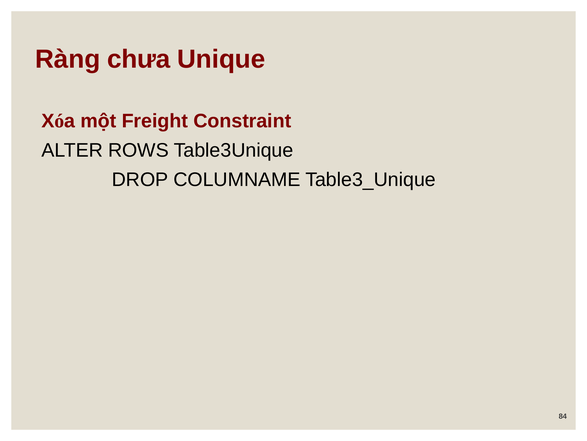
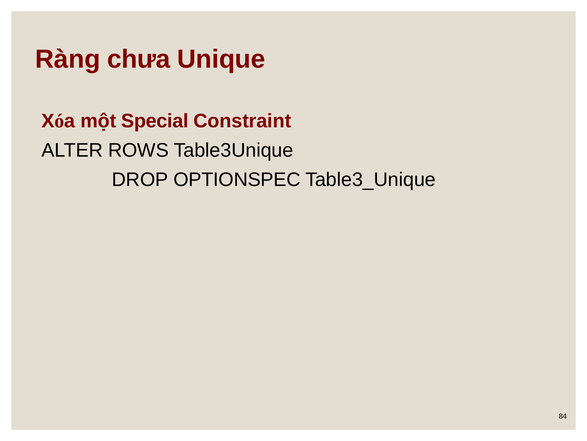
Freight: Freight -> Special (155, 121)
COLUMNAME: COLUMNAME -> OPTIONSPEC (237, 179)
